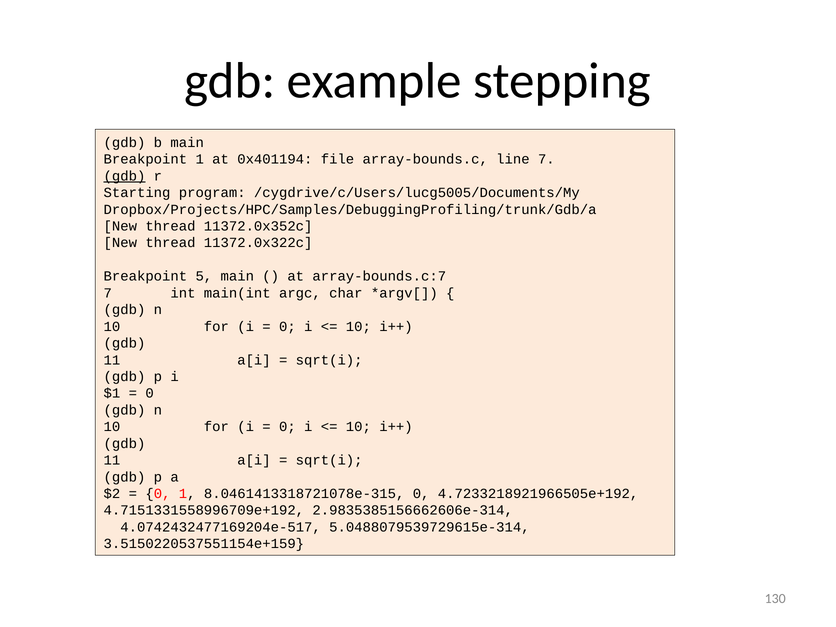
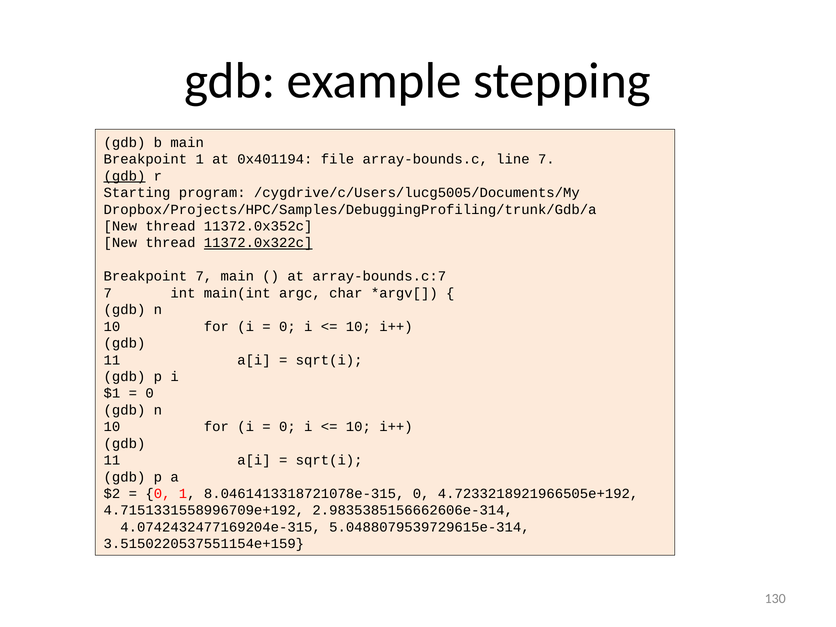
11372.0x322c underline: none -> present (258, 243)
Breakpoint 5: 5 -> 7 (204, 276)
4.0742432477169204e-517: 4.0742432477169204e-517 -> 4.0742432477169204e-315 (221, 527)
